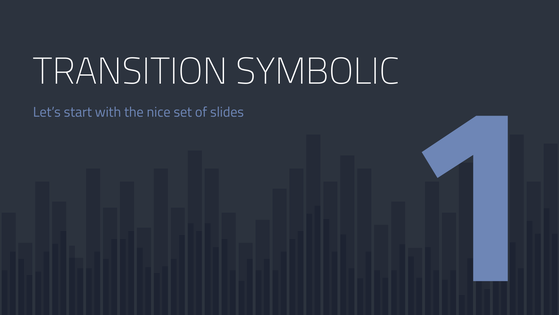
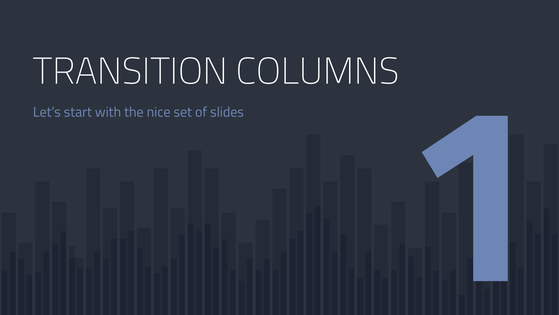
SYMBOLIC: SYMBOLIC -> COLUMNS (318, 71)
